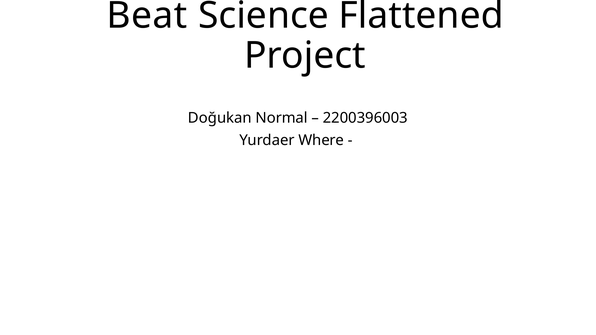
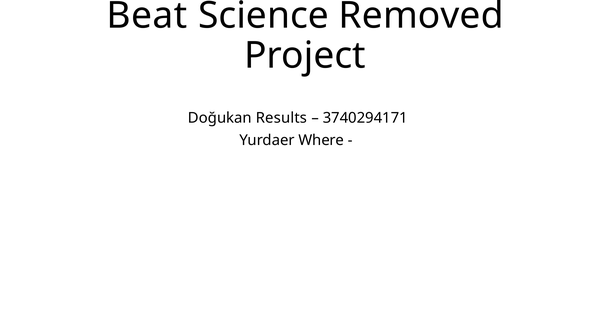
Flattened: Flattened -> Removed (421, 15)
Normal: Normal -> Results (281, 118)
2200396003: 2200396003 -> 3740294171 (365, 118)
